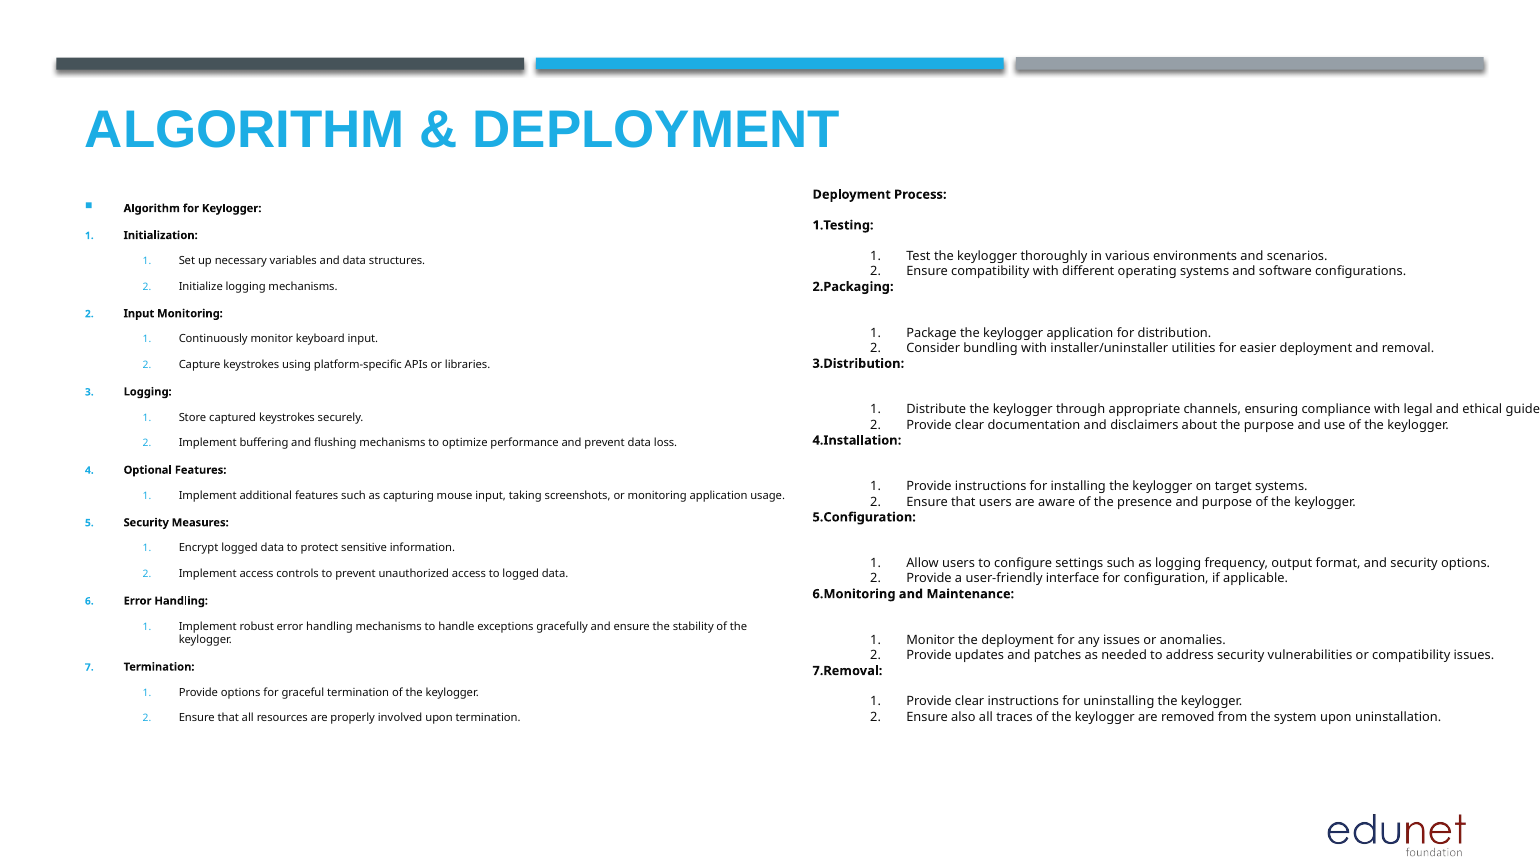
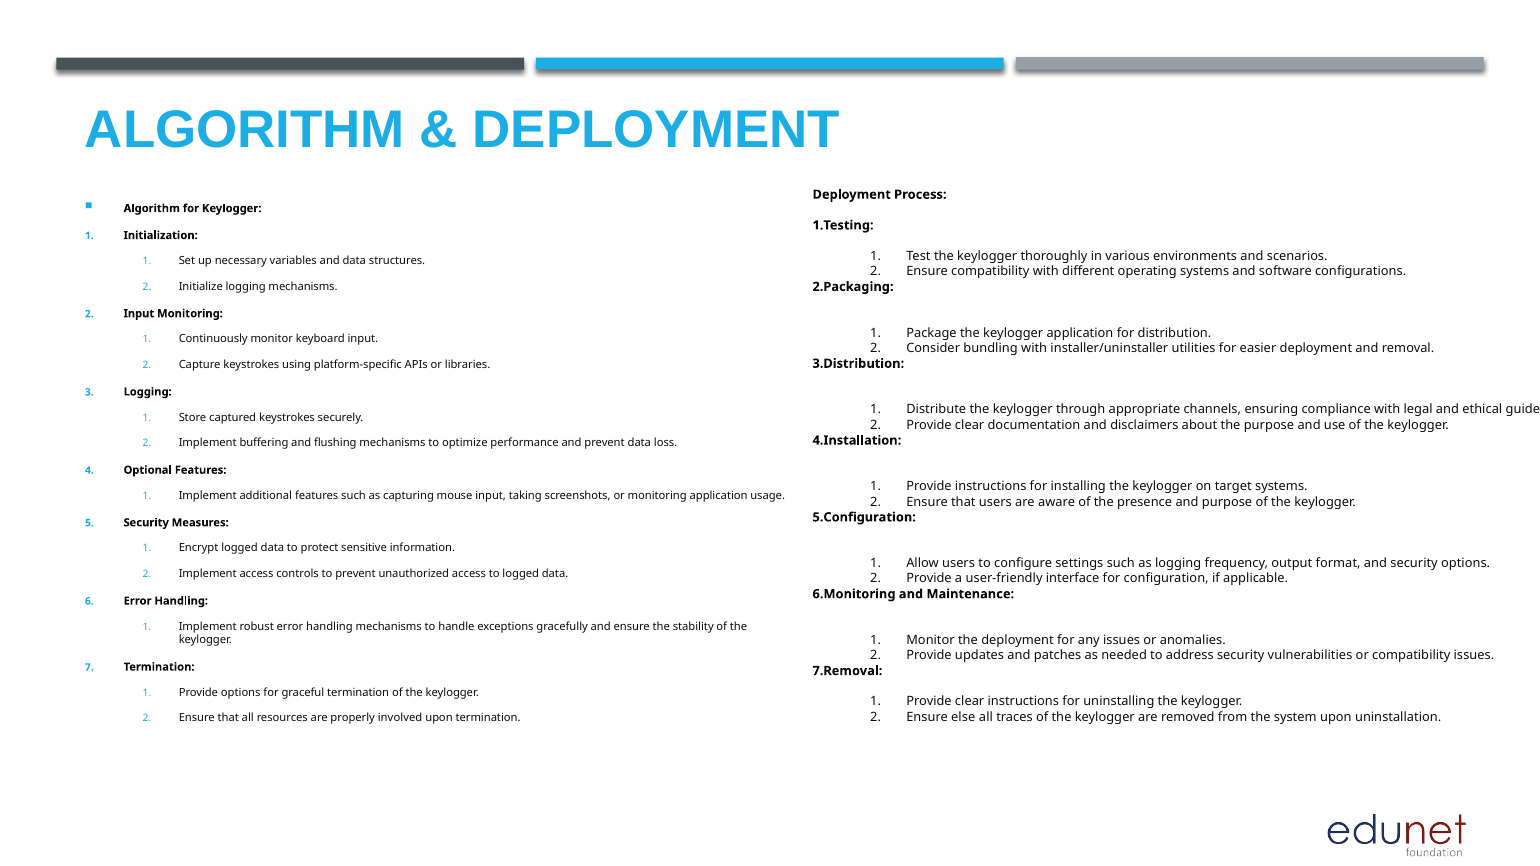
also: also -> else (963, 717)
